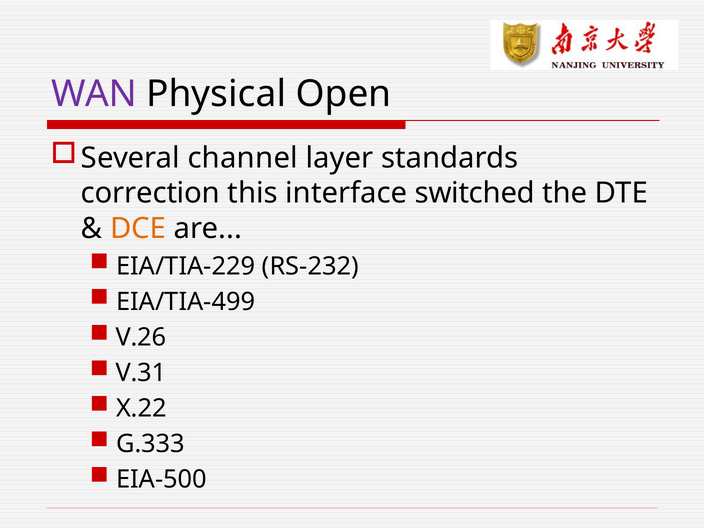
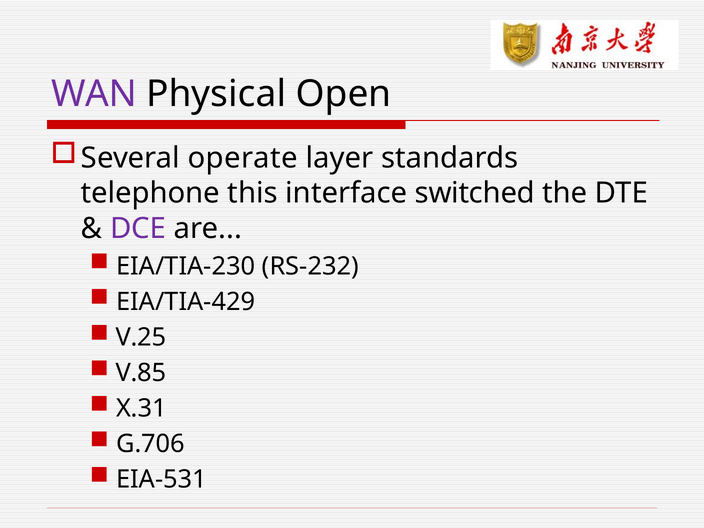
channel: channel -> operate (243, 158)
correction: correction -> telephone (150, 193)
DCE colour: orange -> purple (138, 228)
EIA/TIA-229: EIA/TIA-229 -> EIA/TIA-230 (186, 266)
EIA/TIA-499: EIA/TIA-499 -> EIA/TIA-429 (186, 302)
V.26: V.26 -> V.25 (141, 337)
V.31: V.31 -> V.85 (141, 373)
X.22: X.22 -> X.31 (141, 408)
G.333: G.333 -> G.706 (151, 444)
EIA-500: EIA-500 -> EIA-531 (161, 480)
